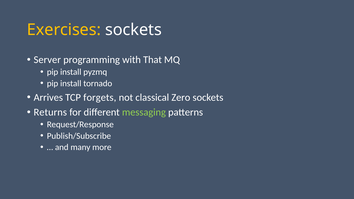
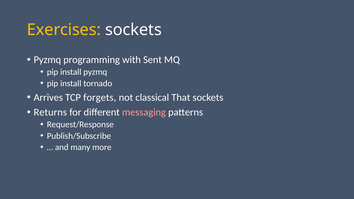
Server: Server -> Pyzmq (47, 60)
That: That -> Sent (152, 60)
Zero: Zero -> That (181, 97)
messaging colour: light green -> pink (144, 112)
